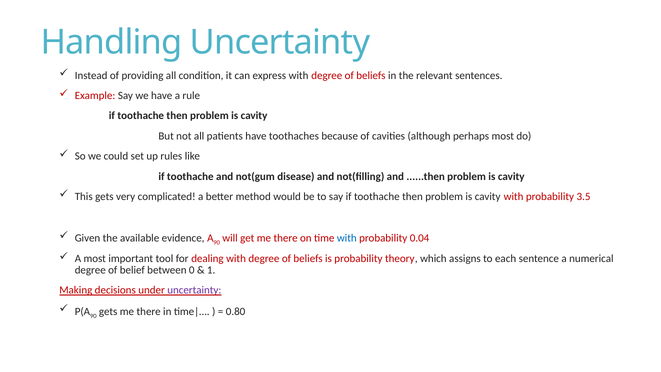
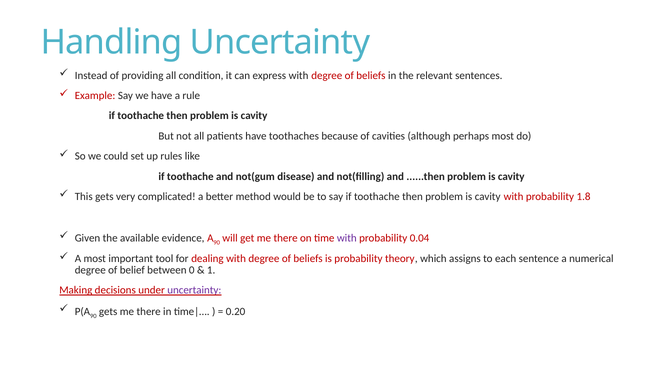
3.5: 3.5 -> 1.8 (584, 197)
with colour: blue -> purple (347, 238)
0.80: 0.80 -> 0.20 (236, 311)
